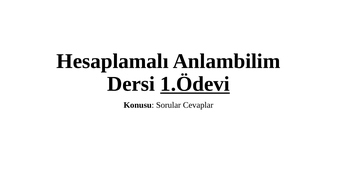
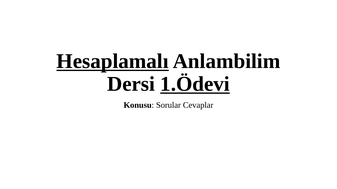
Hesaplamalı underline: none -> present (113, 61)
